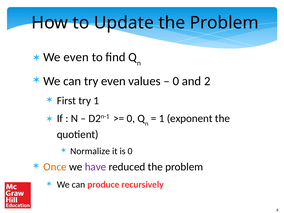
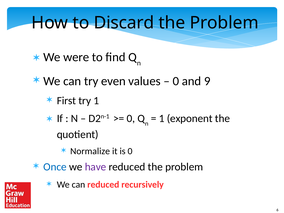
Update: Update -> Discard (124, 23)
We even: even -> were (76, 57)
2: 2 -> 9 (207, 81)
Once colour: orange -> blue (55, 167)
can produce: produce -> reduced (103, 185)
